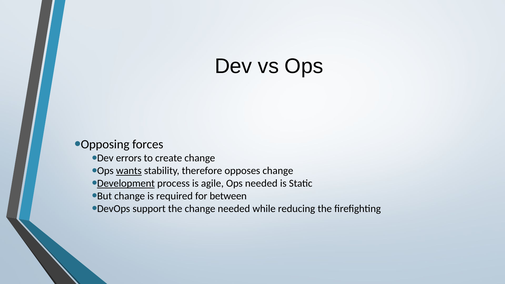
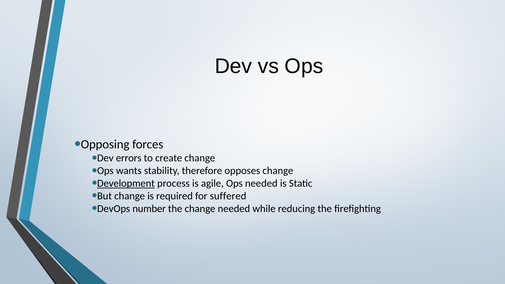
wants underline: present -> none (129, 171)
between: between -> suffered (228, 196)
support: support -> number (149, 209)
